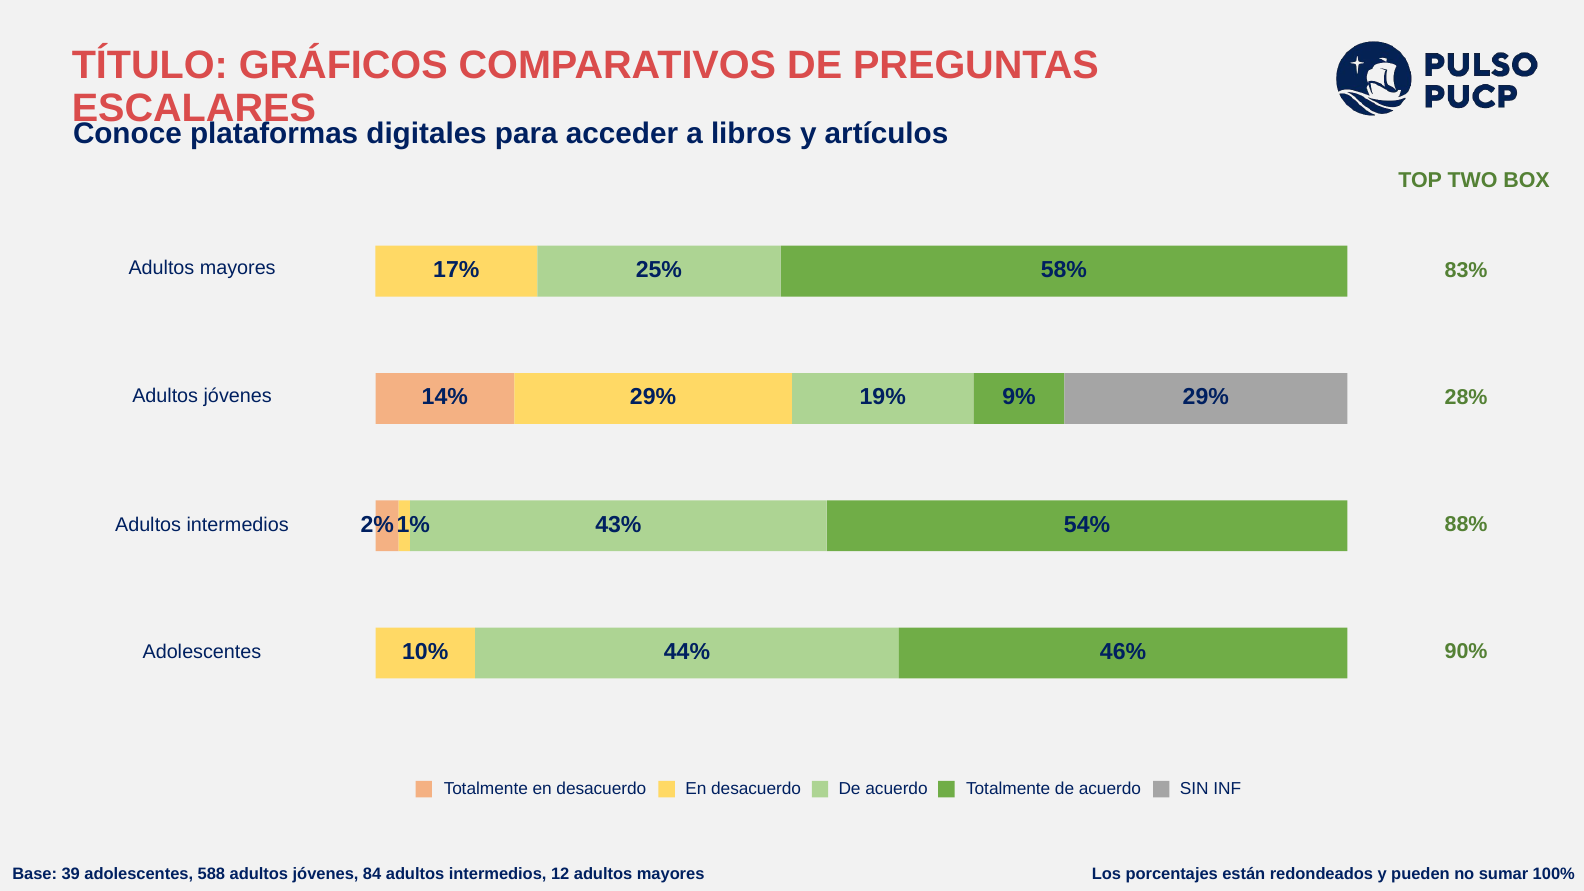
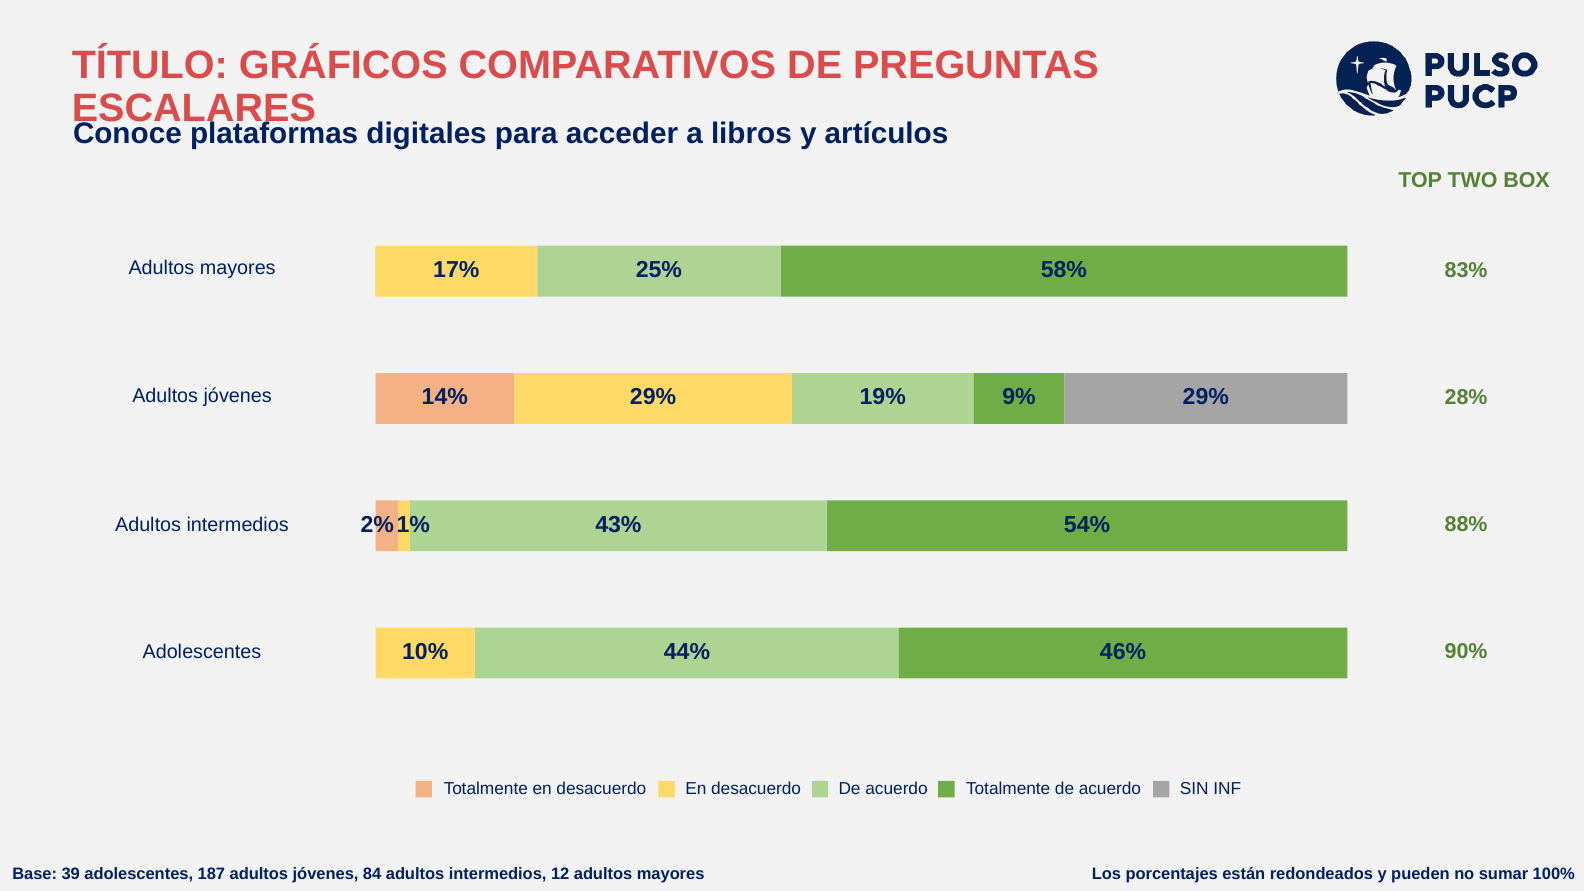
588: 588 -> 187 (211, 874)
